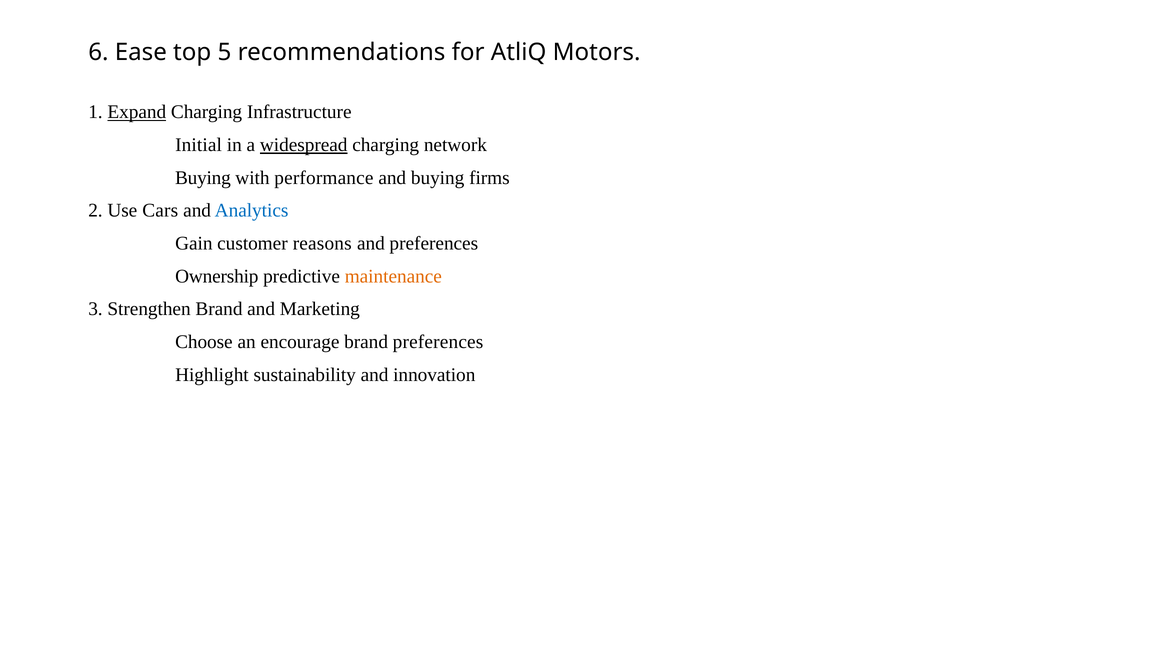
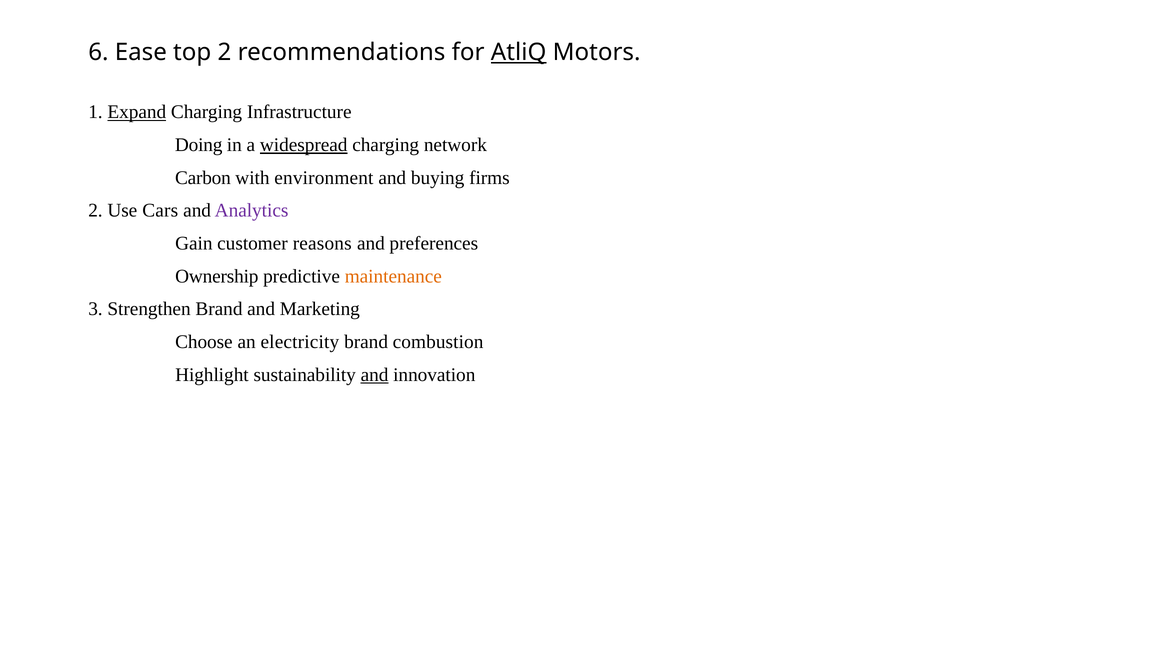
top 5: 5 -> 2 (224, 52)
AtliQ underline: none -> present (519, 52)
Initial: Initial -> Doing (199, 145)
Buying: Buying -> Carbon (203, 178)
performance: performance -> environment (324, 178)
Analytics colour: blue -> purple (252, 211)
encourage: encourage -> electricity (300, 342)
brand preferences: preferences -> combustion (438, 342)
and underline: none -> present (375, 375)
